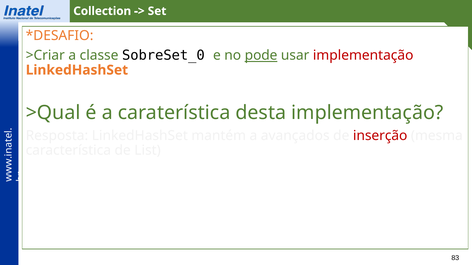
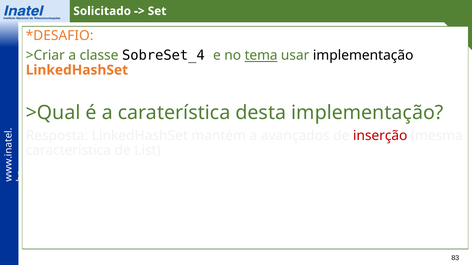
Collection: Collection -> Solicitado (102, 11)
SobreSet_0: SobreSet_0 -> SobreSet_4 (163, 55)
pode: pode -> tema (261, 55)
implementação colour: red -> black (363, 55)
